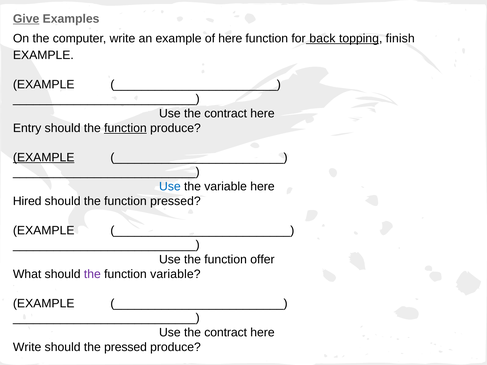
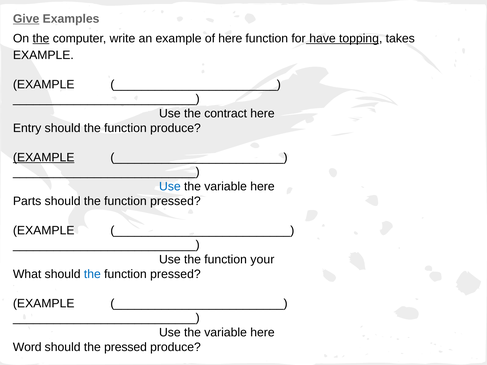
the underline: none -> present (41, 38)
back: back -> have (322, 38)
finish: finish -> takes (400, 38)
function underline: present -> none (125, 128)
Hired: Hired -> Parts (27, 201)
offer: offer -> your (262, 260)
the colour: purple -> blue (92, 274)
variable: variable -> pressed (175, 274)
contract: contract -> variable (226, 333)
Write: Write -> Word (27, 347)
